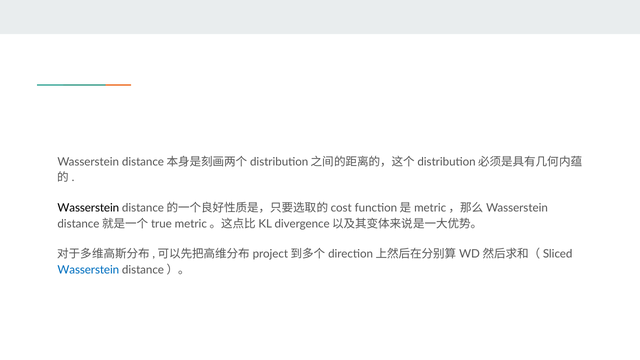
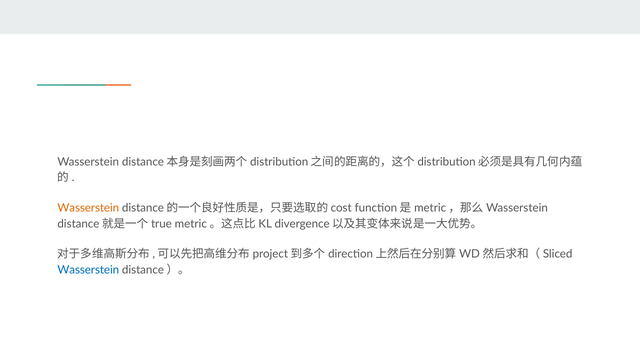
Wasserstein colour: black -> orange (88, 208)
